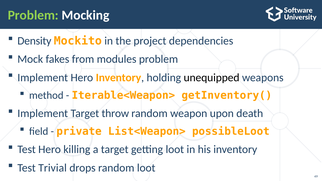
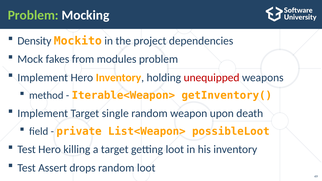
unequipped colour: black -> red (212, 78)
throw: throw -> single (115, 114)
Trivial: Trivial -> Assert (53, 168)
